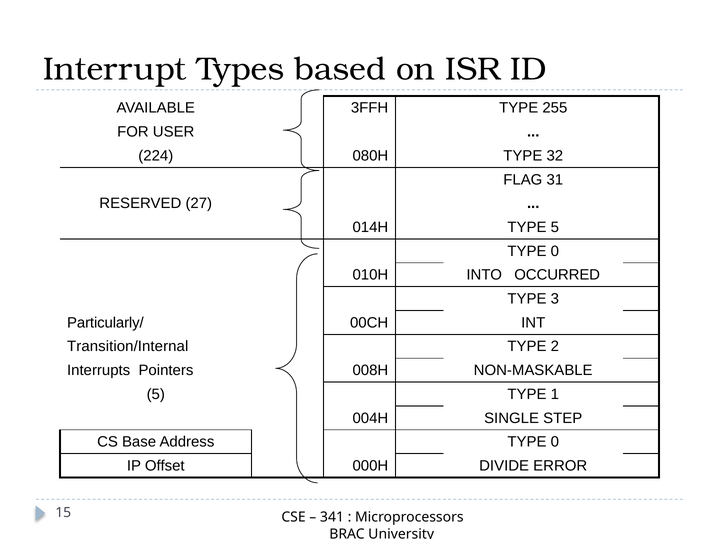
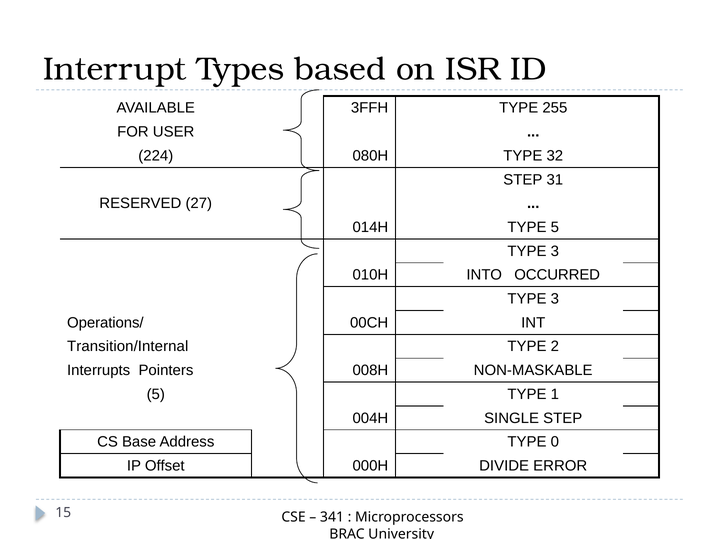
FLAG: FLAG -> STEP (523, 180)
0: 0 -> 3 (555, 251)
Particularly/: Particularly/ -> Operations/ (105, 323)
